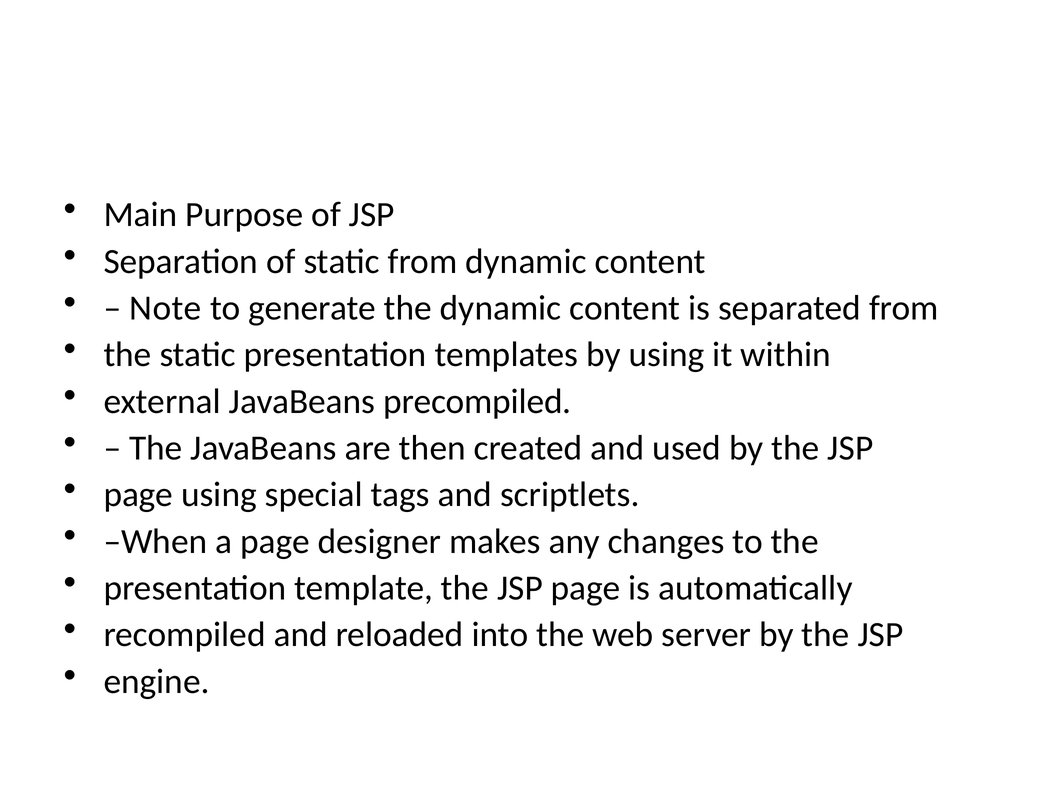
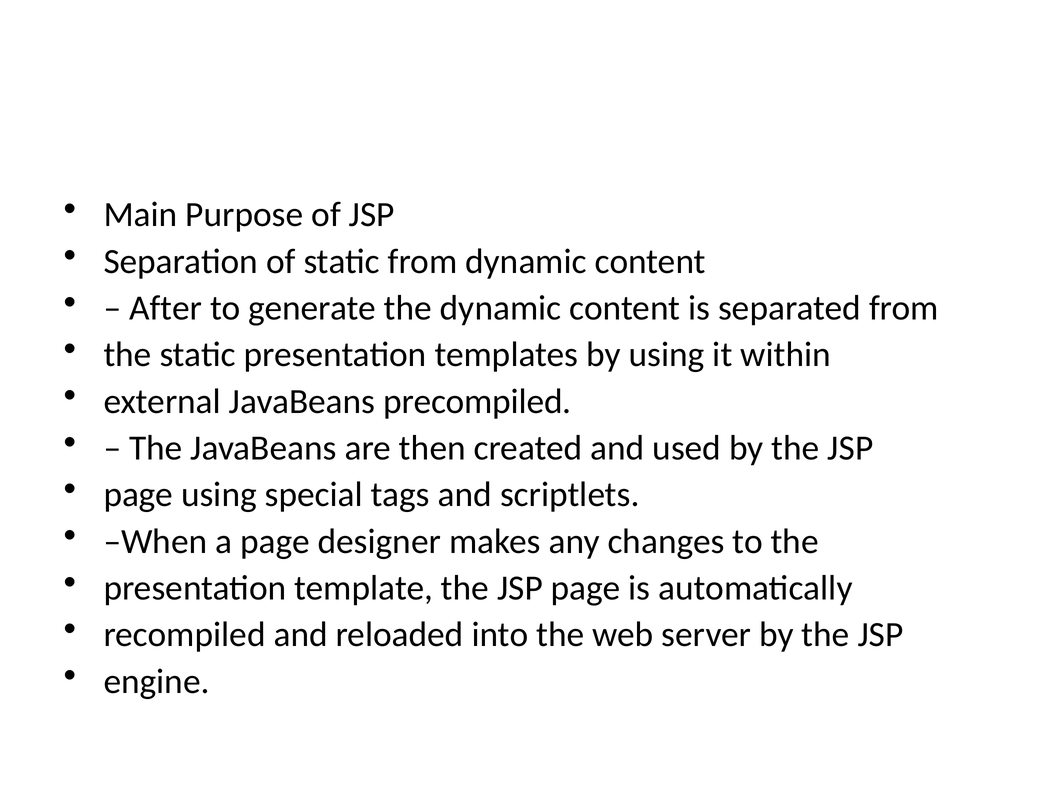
Note: Note -> After (166, 308)
